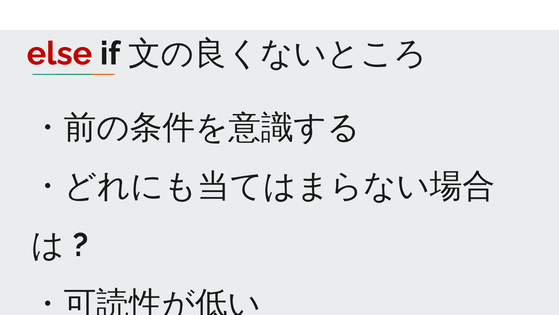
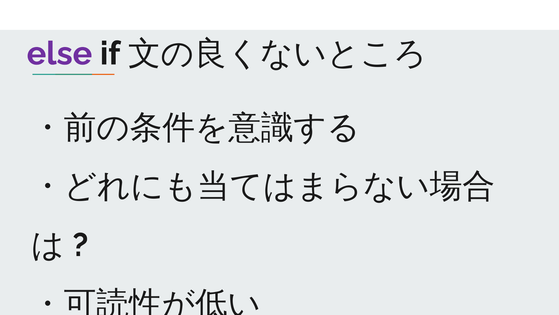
else colour: red -> purple (59, 54)
